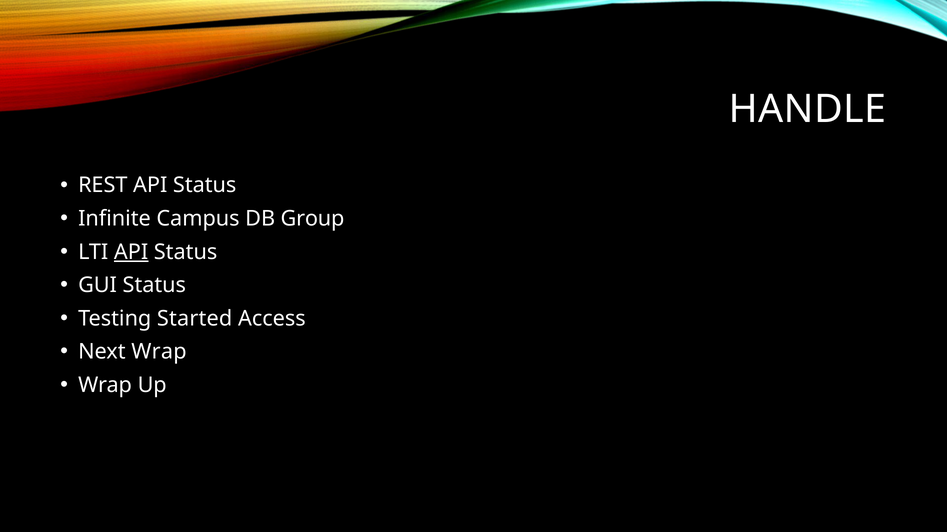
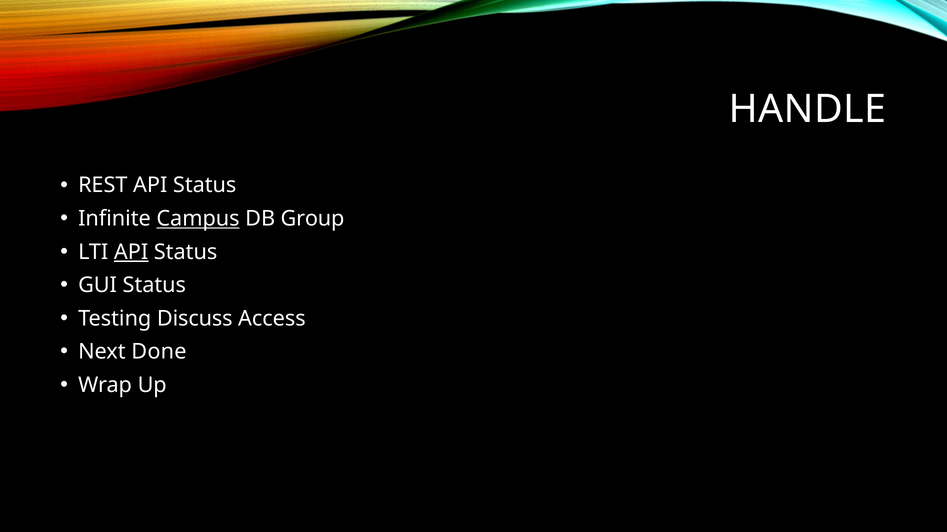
Campus underline: none -> present (198, 219)
Started: Started -> Discuss (195, 319)
Next Wrap: Wrap -> Done (159, 352)
